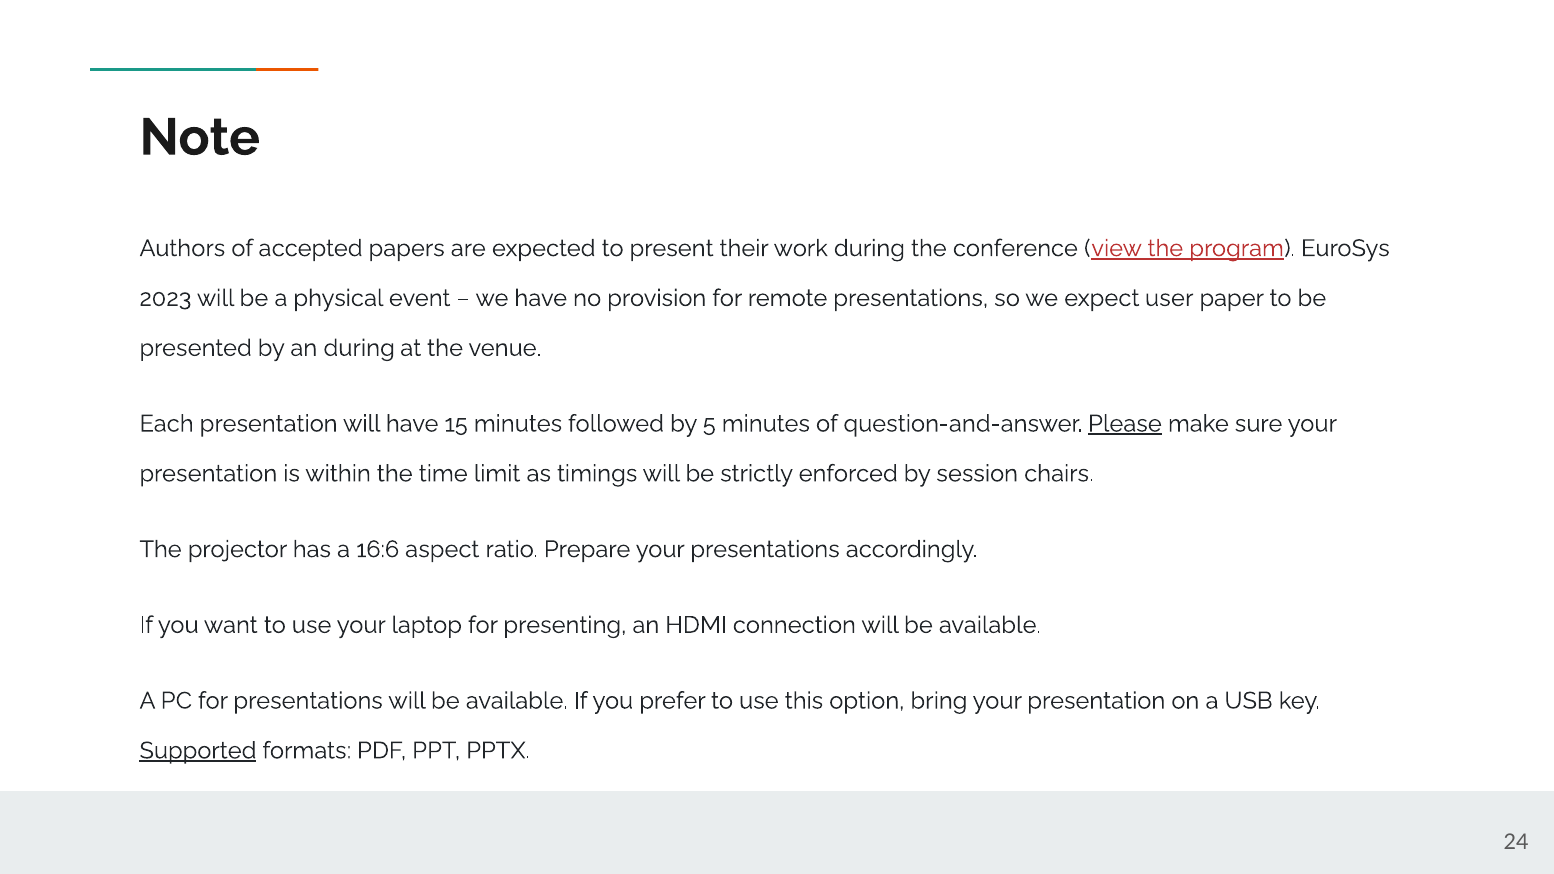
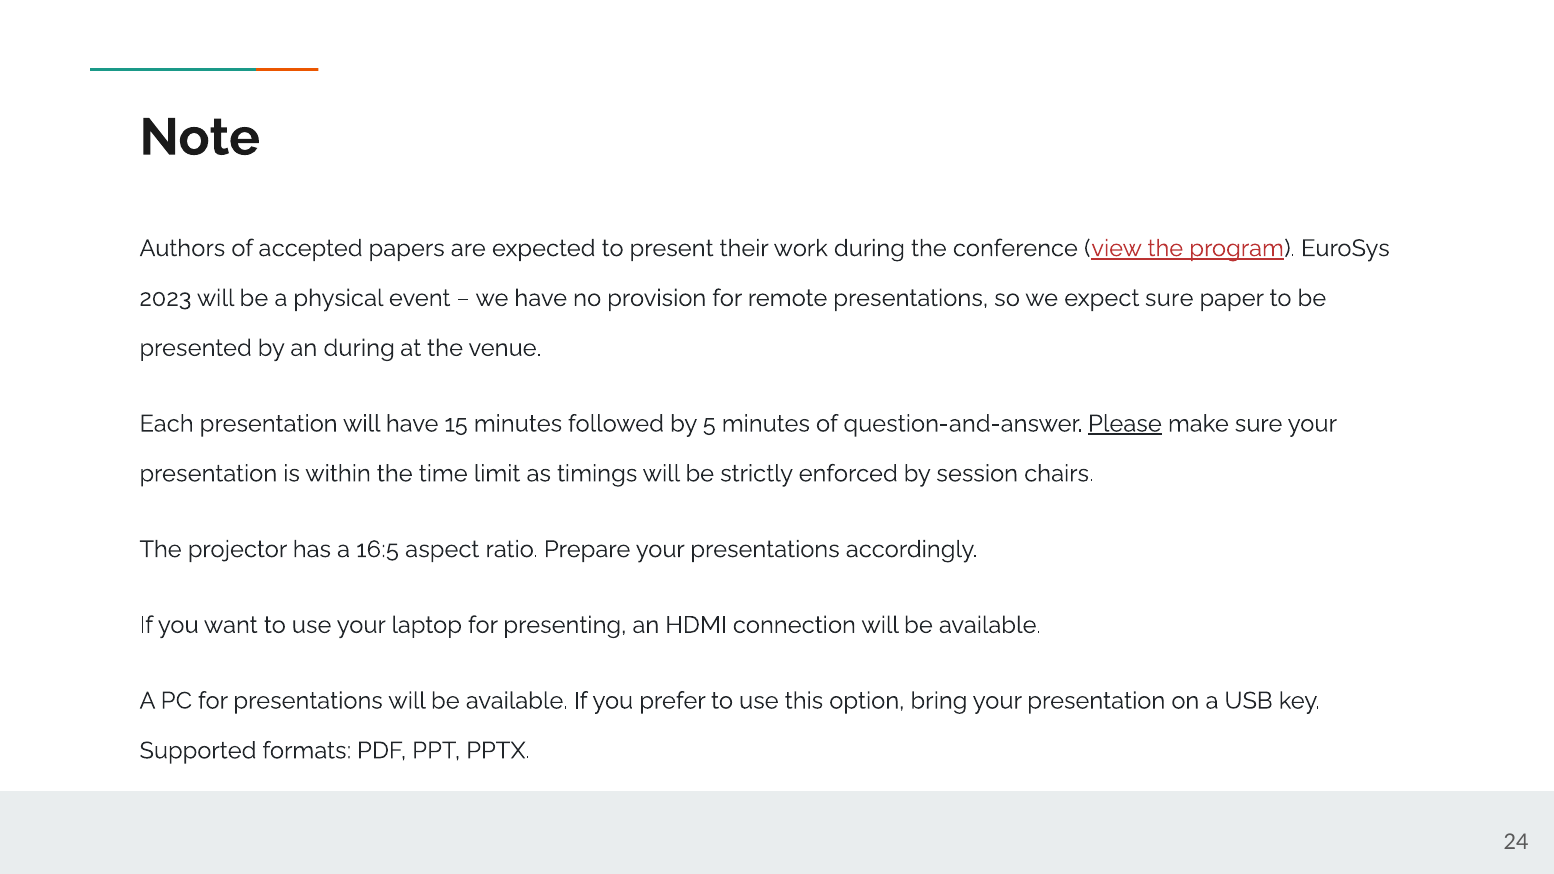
expect user: user -> sure (1169, 298)
16:6: 16:6 -> 16:5 (378, 549)
Supported underline: present -> none (198, 751)
